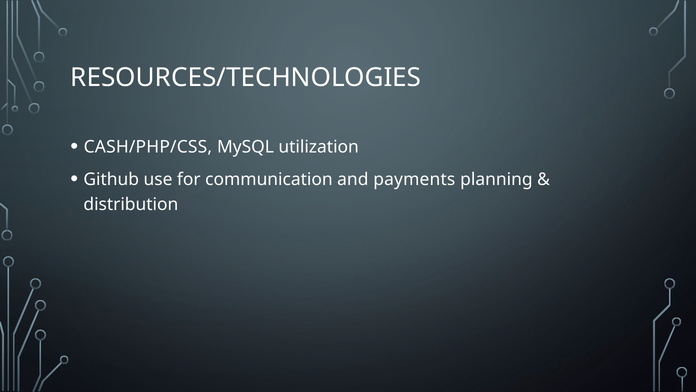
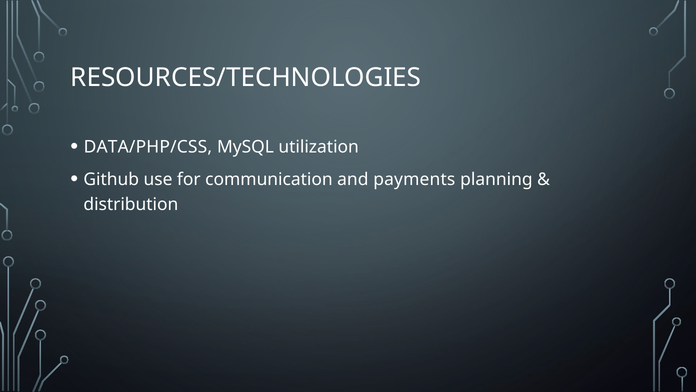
CASH/PHP/CSS: CASH/PHP/CSS -> DATA/PHP/CSS (148, 147)
